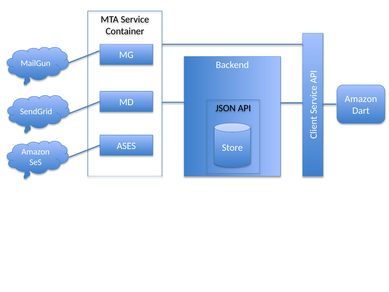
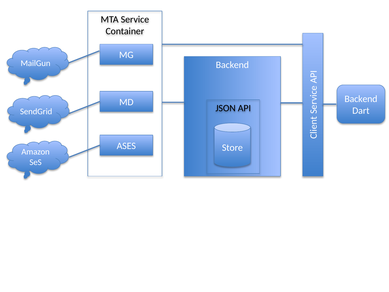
Amazon: Amazon -> Backend (361, 99)
